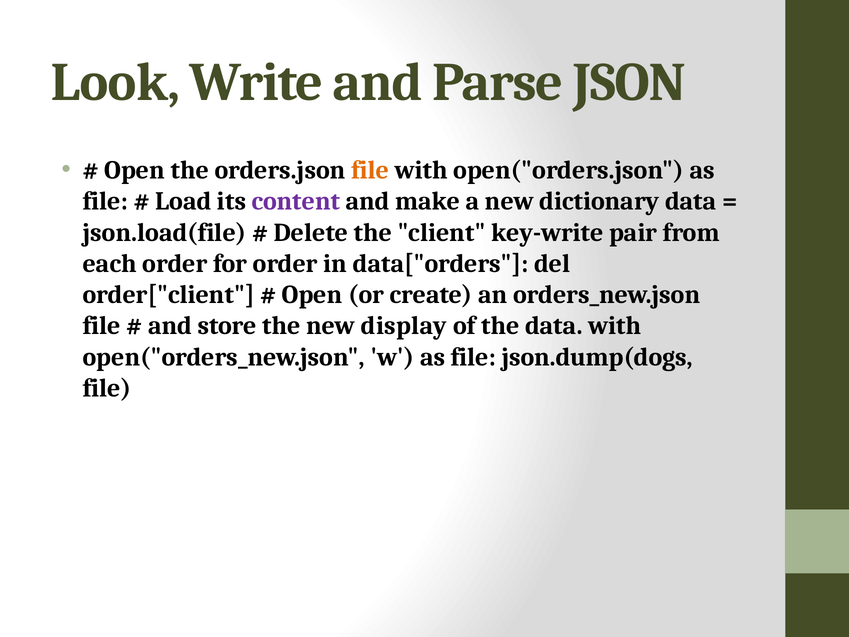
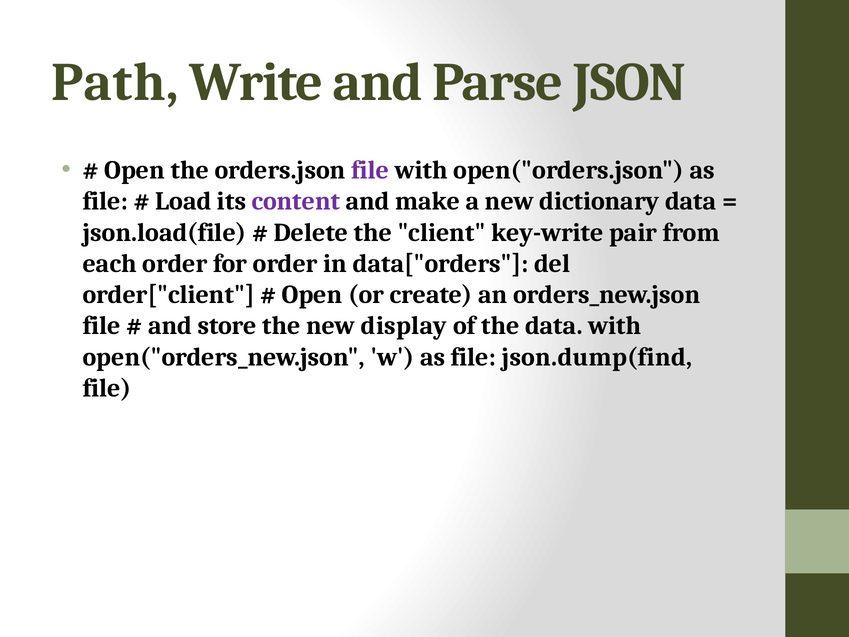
Look: Look -> Path (115, 82)
file colour: orange -> purple (370, 170)
json.dump(dogs: json.dump(dogs -> json.dump(find (597, 357)
